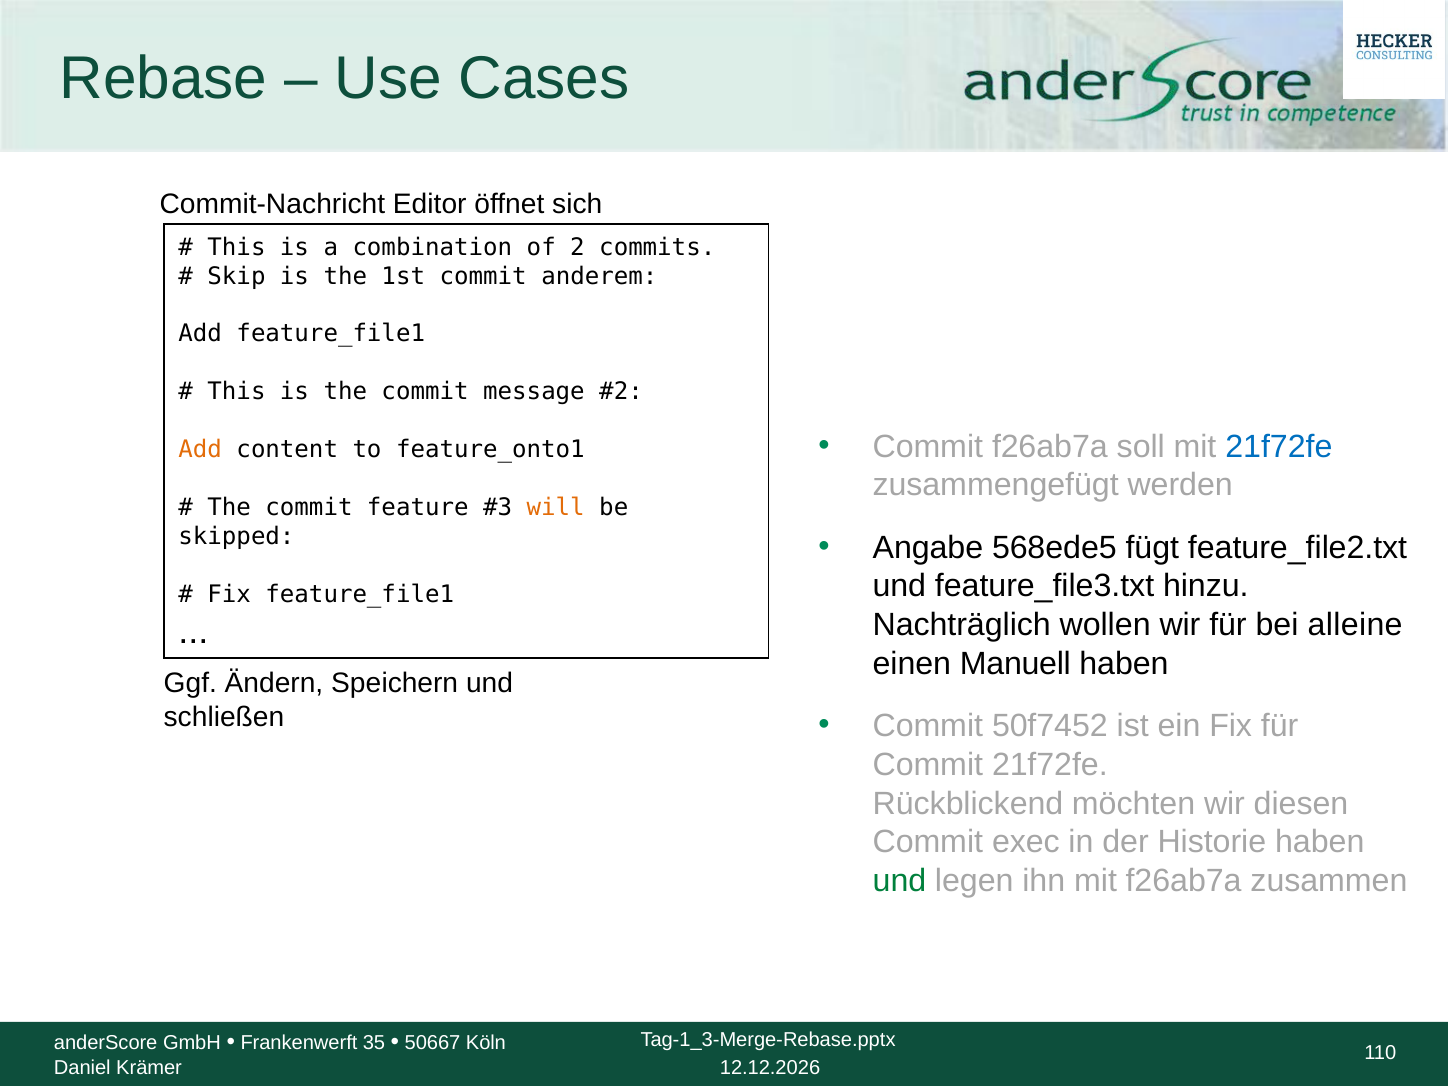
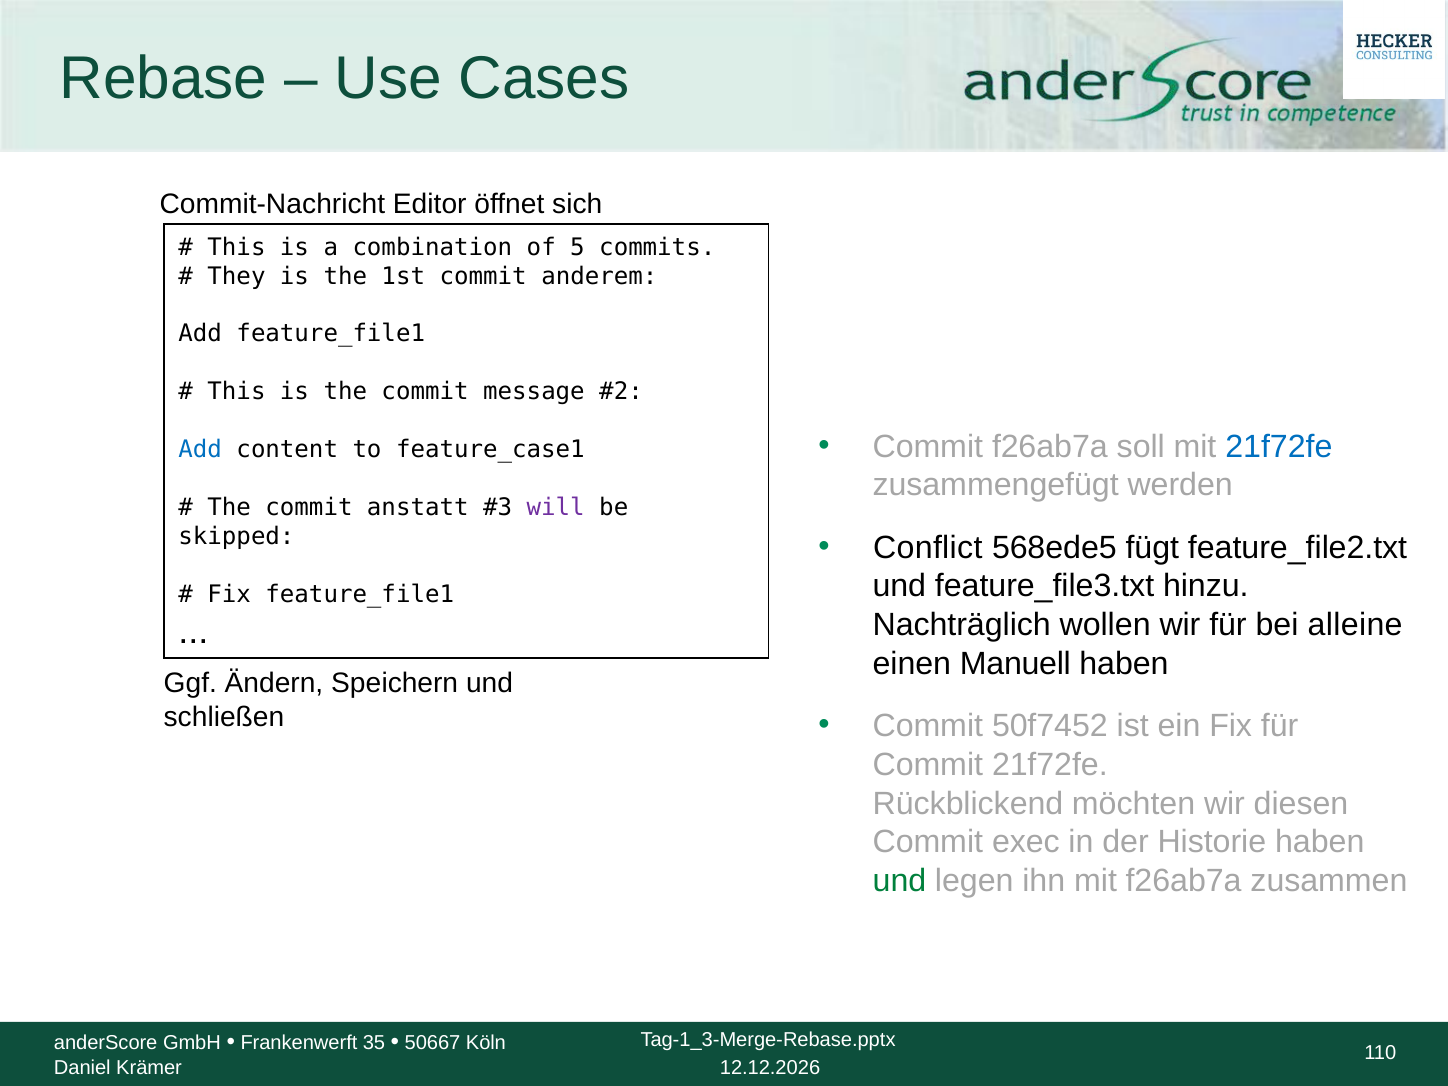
2: 2 -> 5 (577, 247)
Skip: Skip -> They (236, 276)
Add colour: orange -> blue (200, 450)
feature_onto1: feature_onto1 -> feature_case1 (490, 450)
feature: feature -> anstatt (418, 508)
will colour: orange -> purple (556, 508)
Angabe: Angabe -> Conflict (928, 548)
